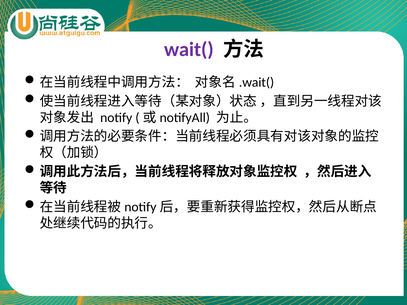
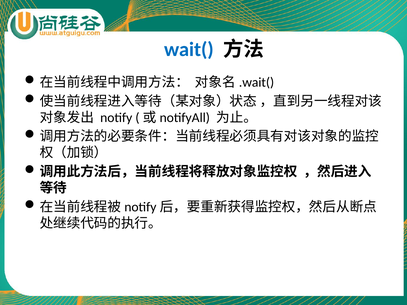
wait( colour: purple -> blue (189, 50)
